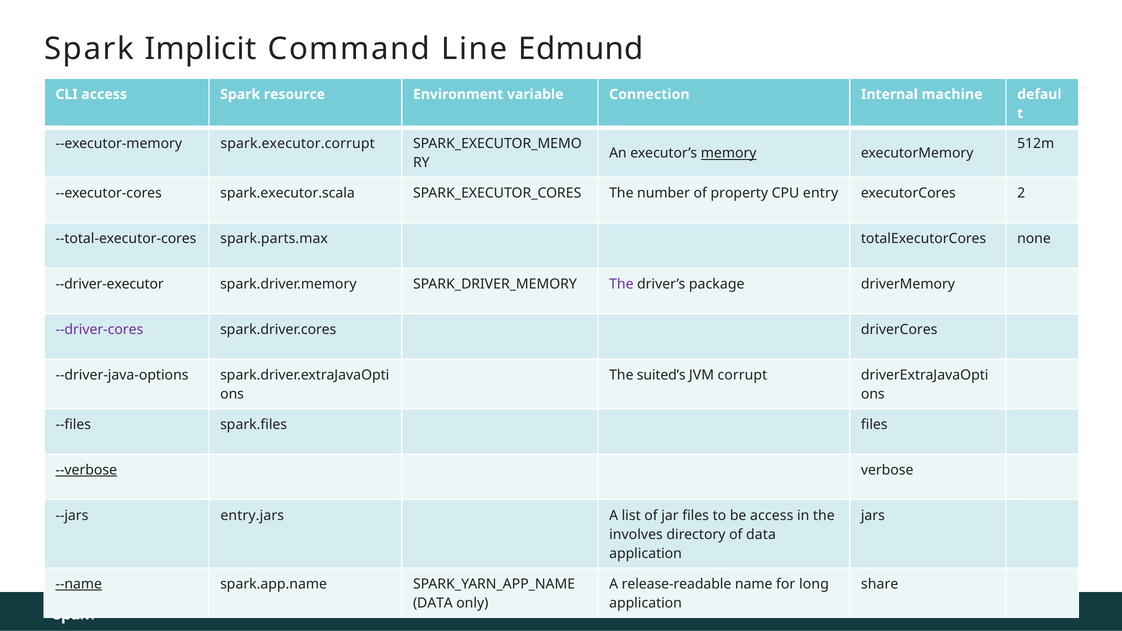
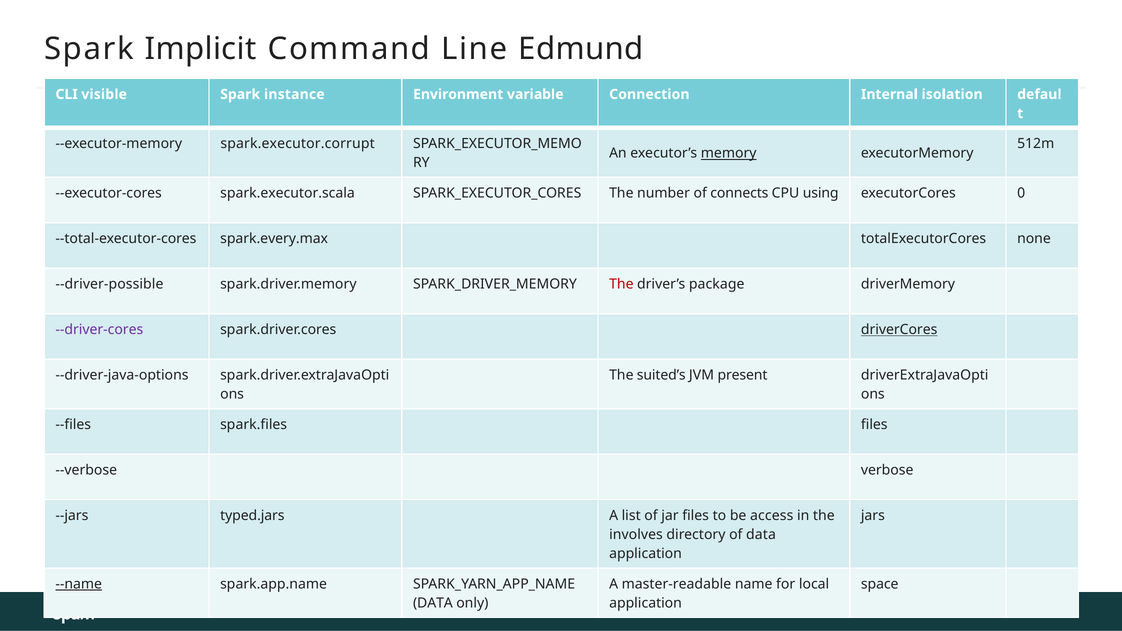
CLI access: access -> visible (104, 94)
resource: resource -> instance (294, 94)
machine: machine -> isolation (952, 94)
property: property -> connects (739, 193)
entry: entry -> using (821, 193)
2: 2 -> 0 (1021, 193)
spark.parts.max: spark.parts.max -> spark.every.max (274, 239)
--driver-executor: --driver-executor -> --driver-possible (109, 284)
The colour: purple -> red (621, 284)
driverCores underline: none -> present (899, 330)
corrupt: corrupt -> present (742, 375)
--verbose underline: present -> none (86, 470)
entry.jars: entry.jars -> typed.jars (252, 516)
release-readable: release-readable -> master-readable (676, 584)
long: long -> local (814, 584)
share: share -> space (880, 584)
